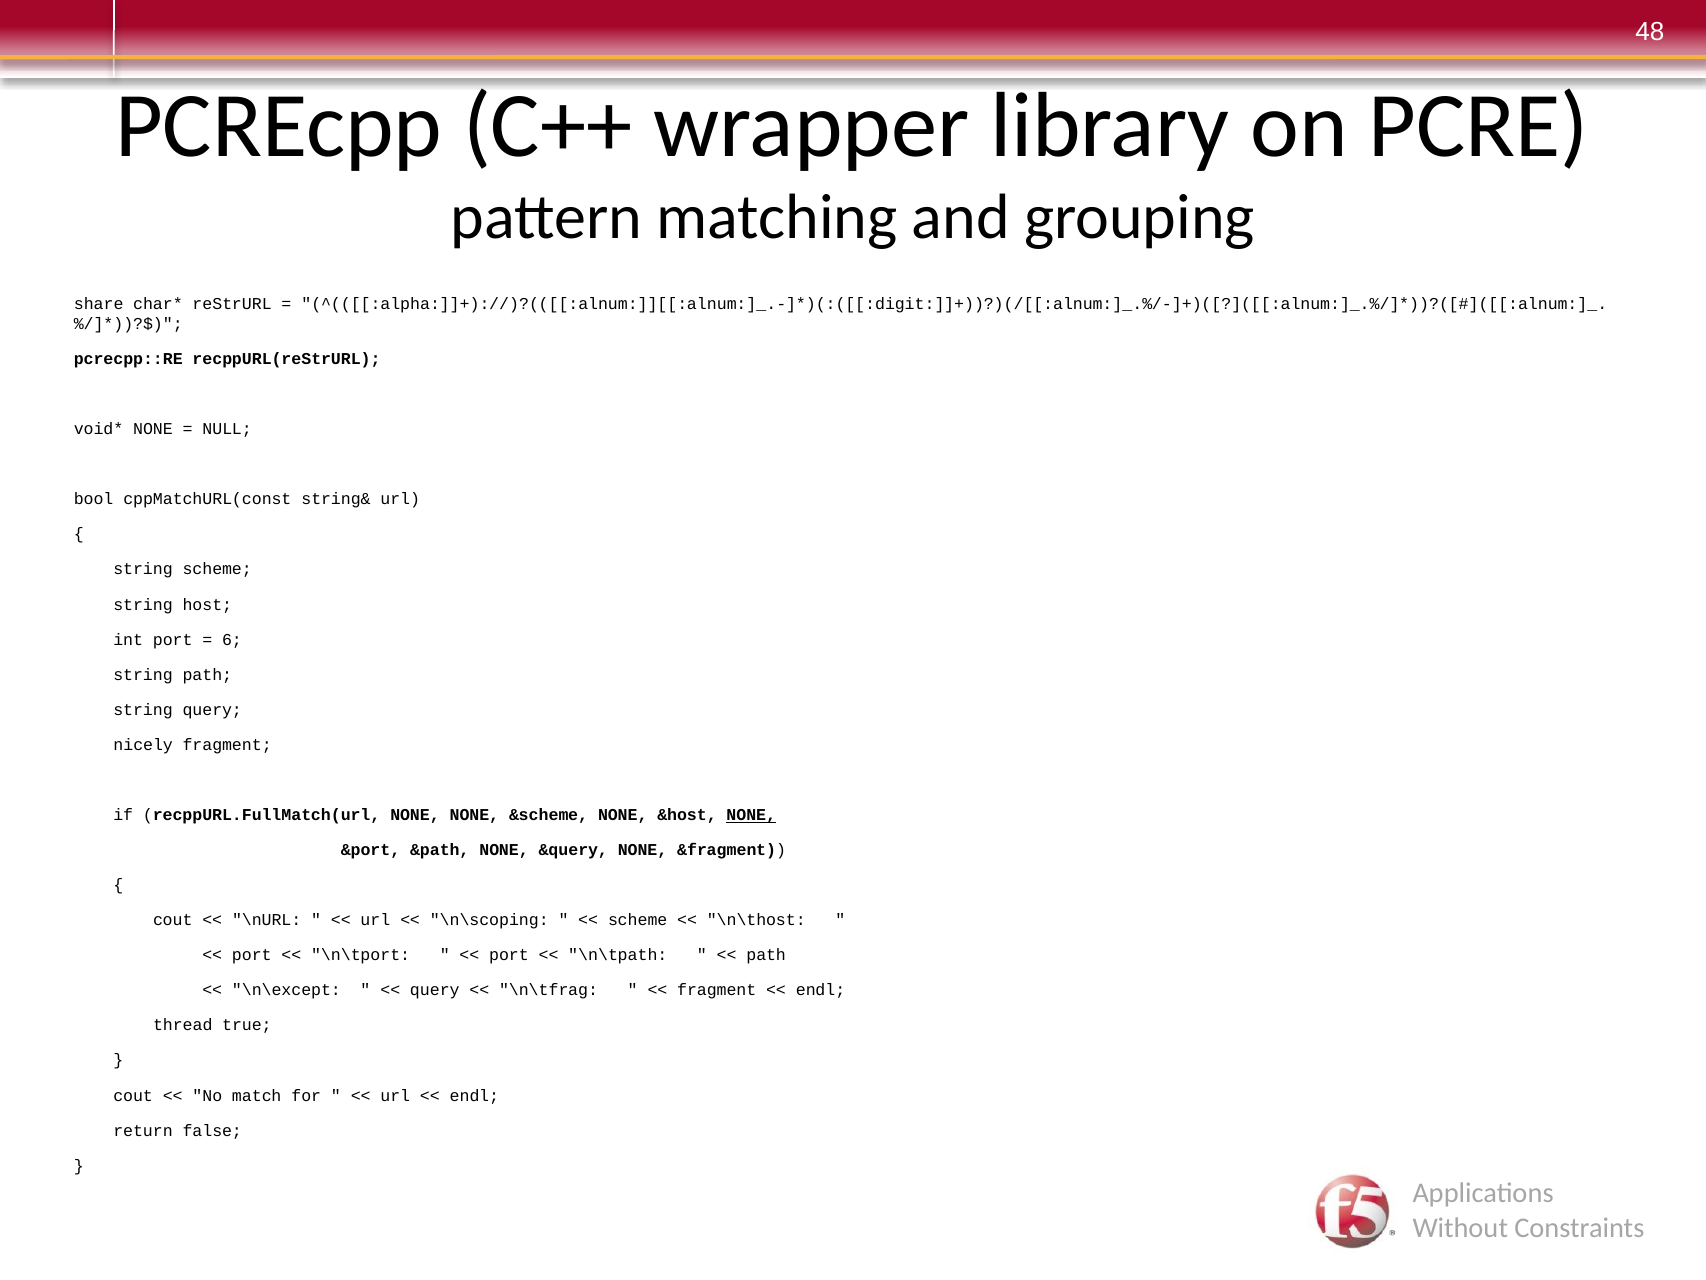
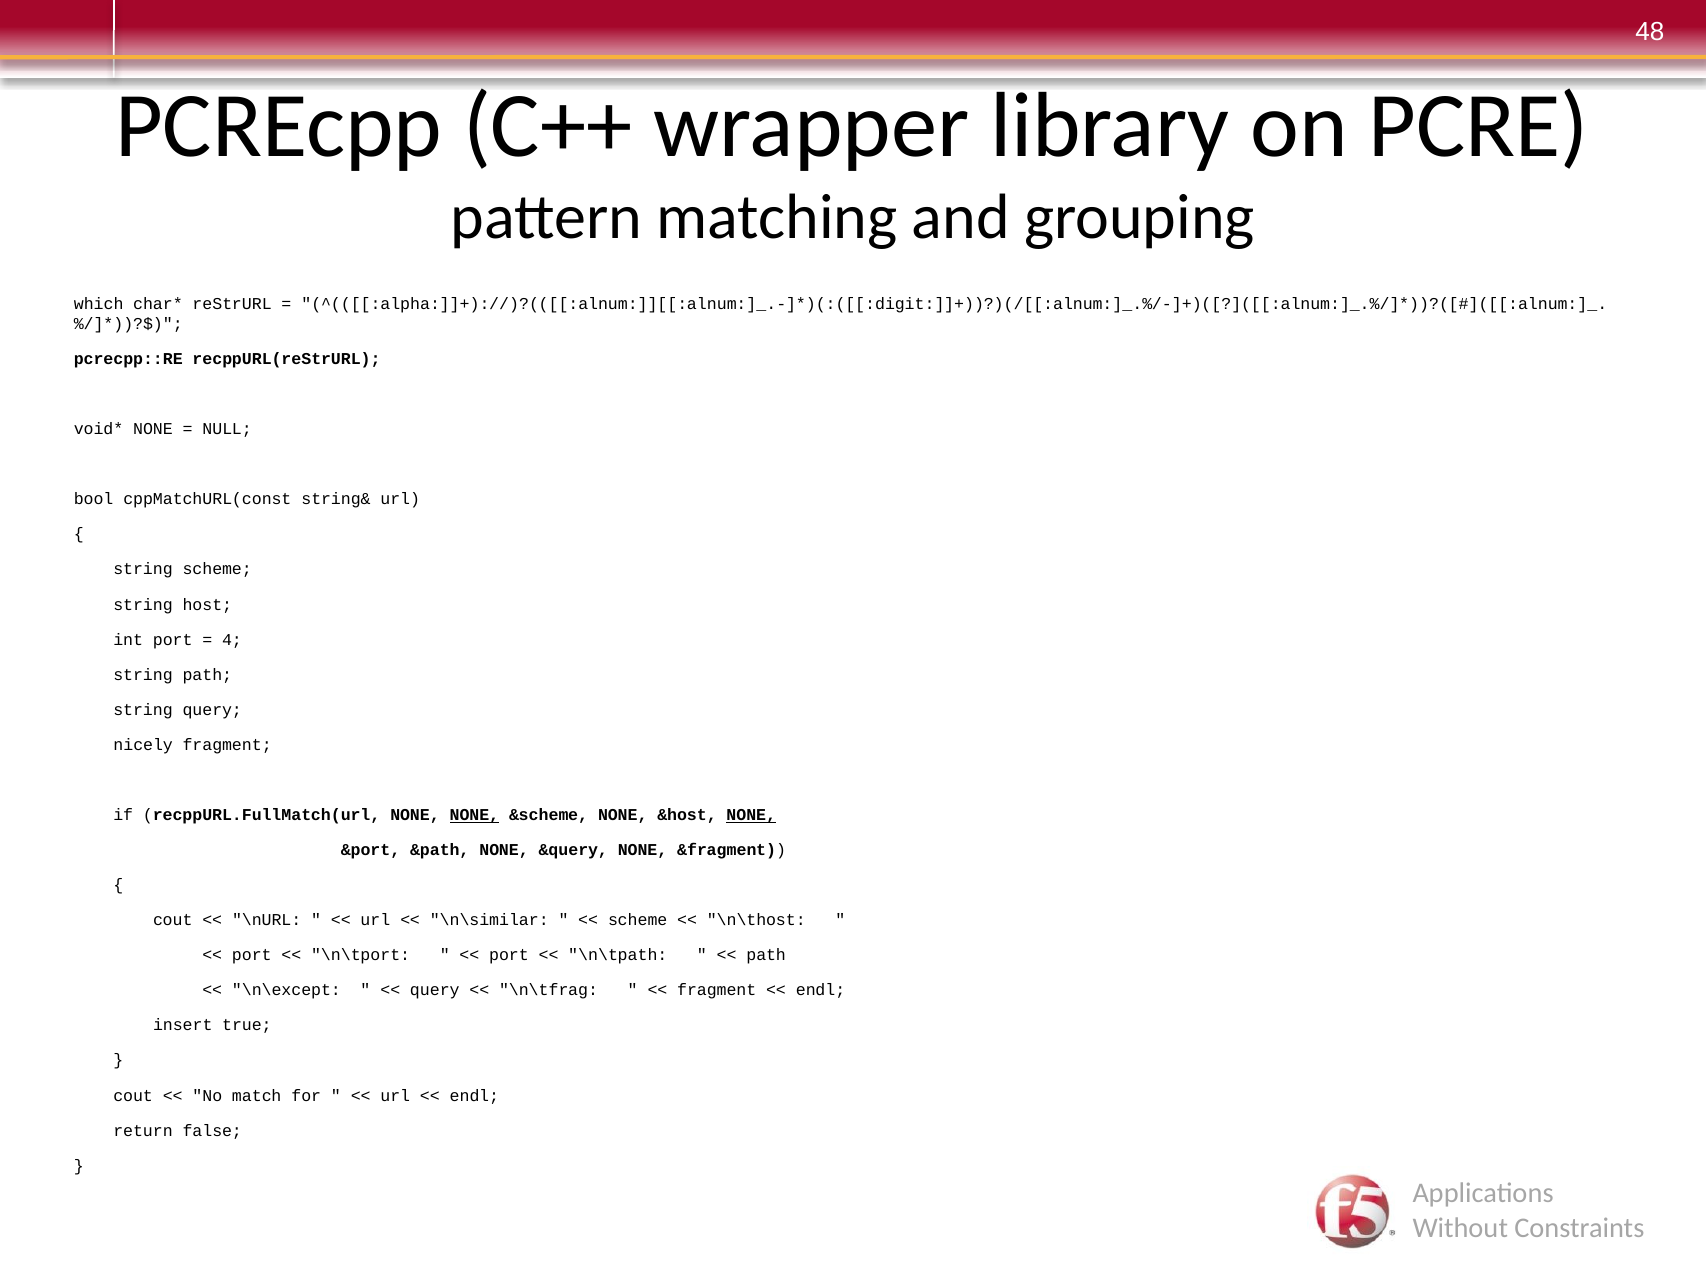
share: share -> which (99, 304)
6: 6 -> 4 (232, 639)
NONE underline: none -> present (474, 815)
\n\scoping: \n\scoping -> \n\similar (489, 920)
thread: thread -> insert (183, 1025)
